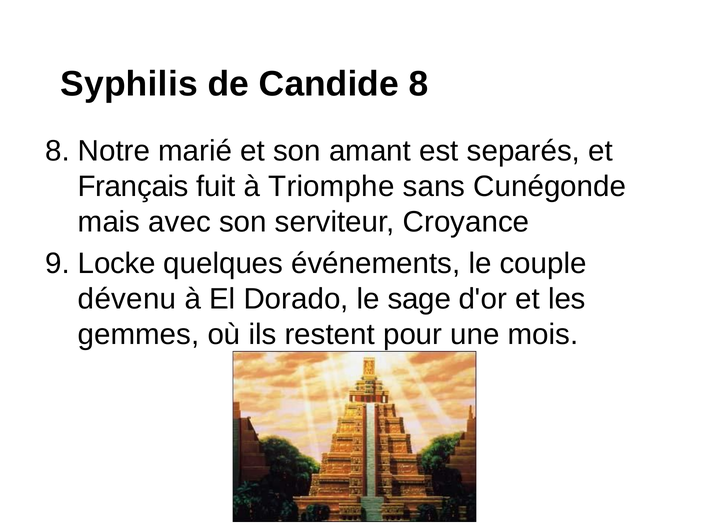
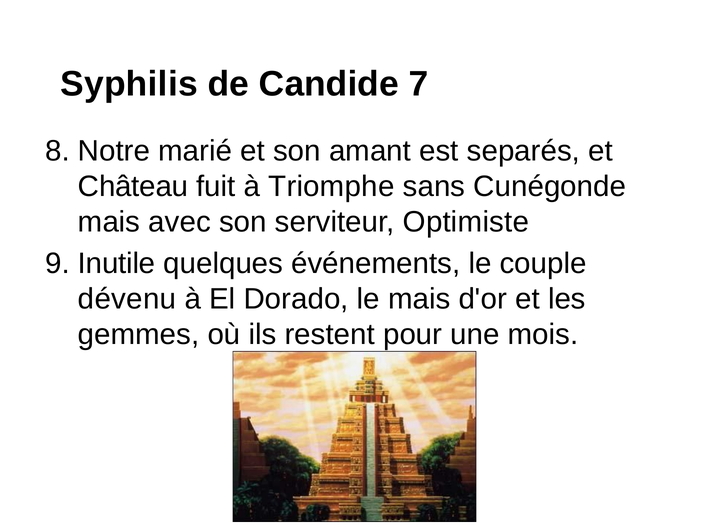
Candide 8: 8 -> 7 (418, 84)
Français: Français -> Château (133, 186)
Croyance: Croyance -> Optimiste (466, 222)
Locke: Locke -> Inutile (117, 263)
le sage: sage -> mais (419, 299)
